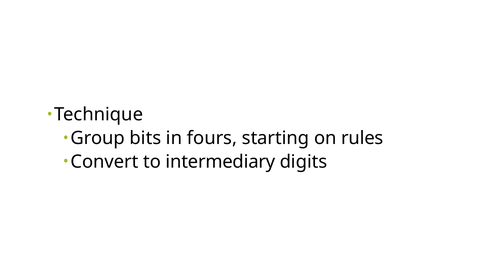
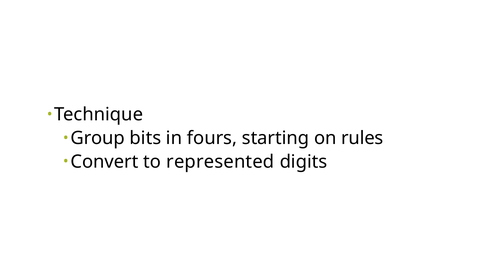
intermediary: intermediary -> represented (220, 162)
